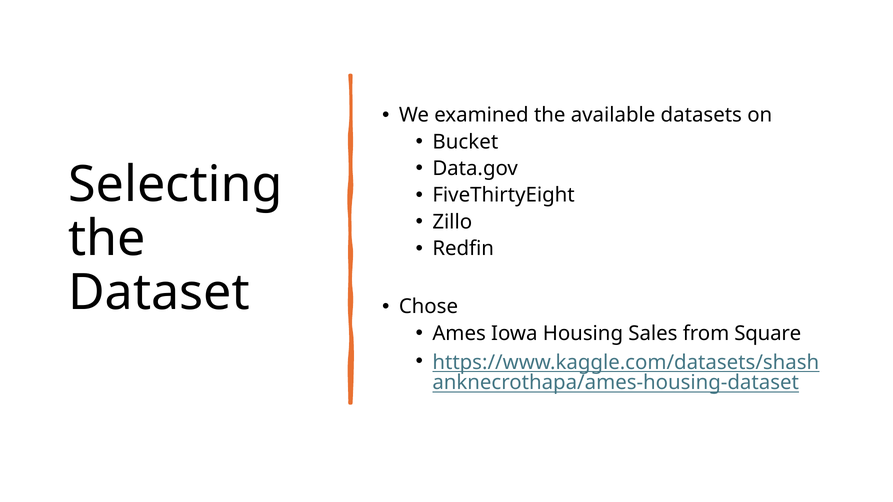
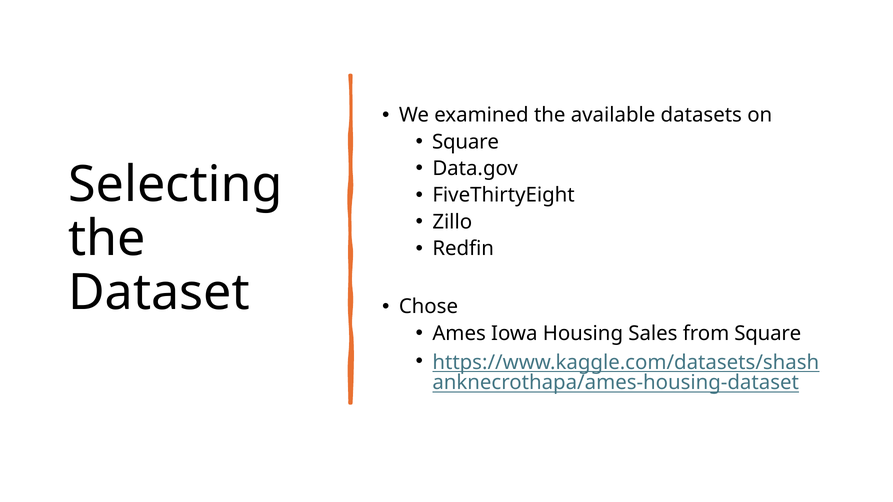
Bucket: Bucket -> Square (465, 142)
